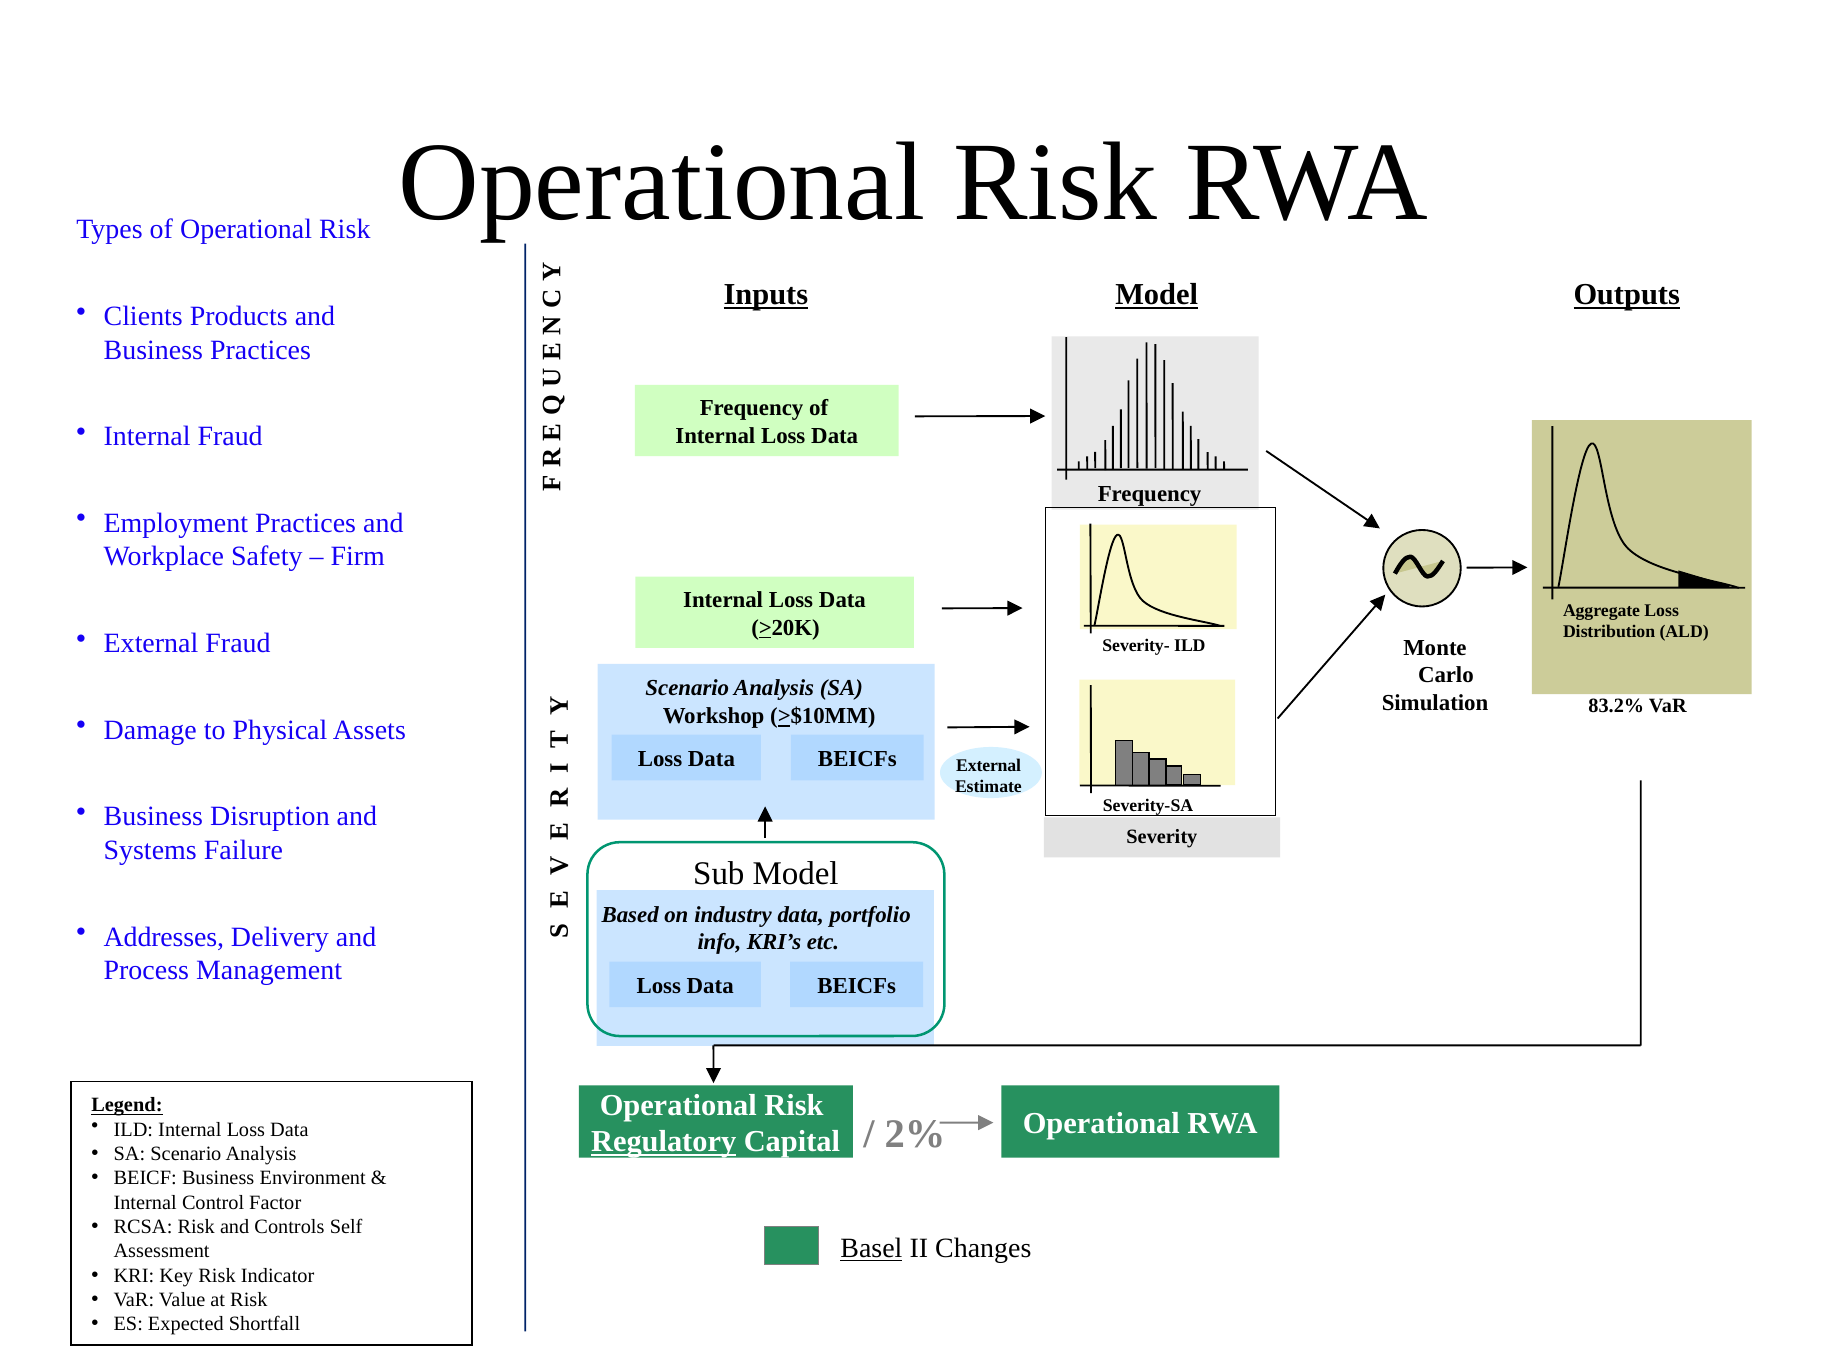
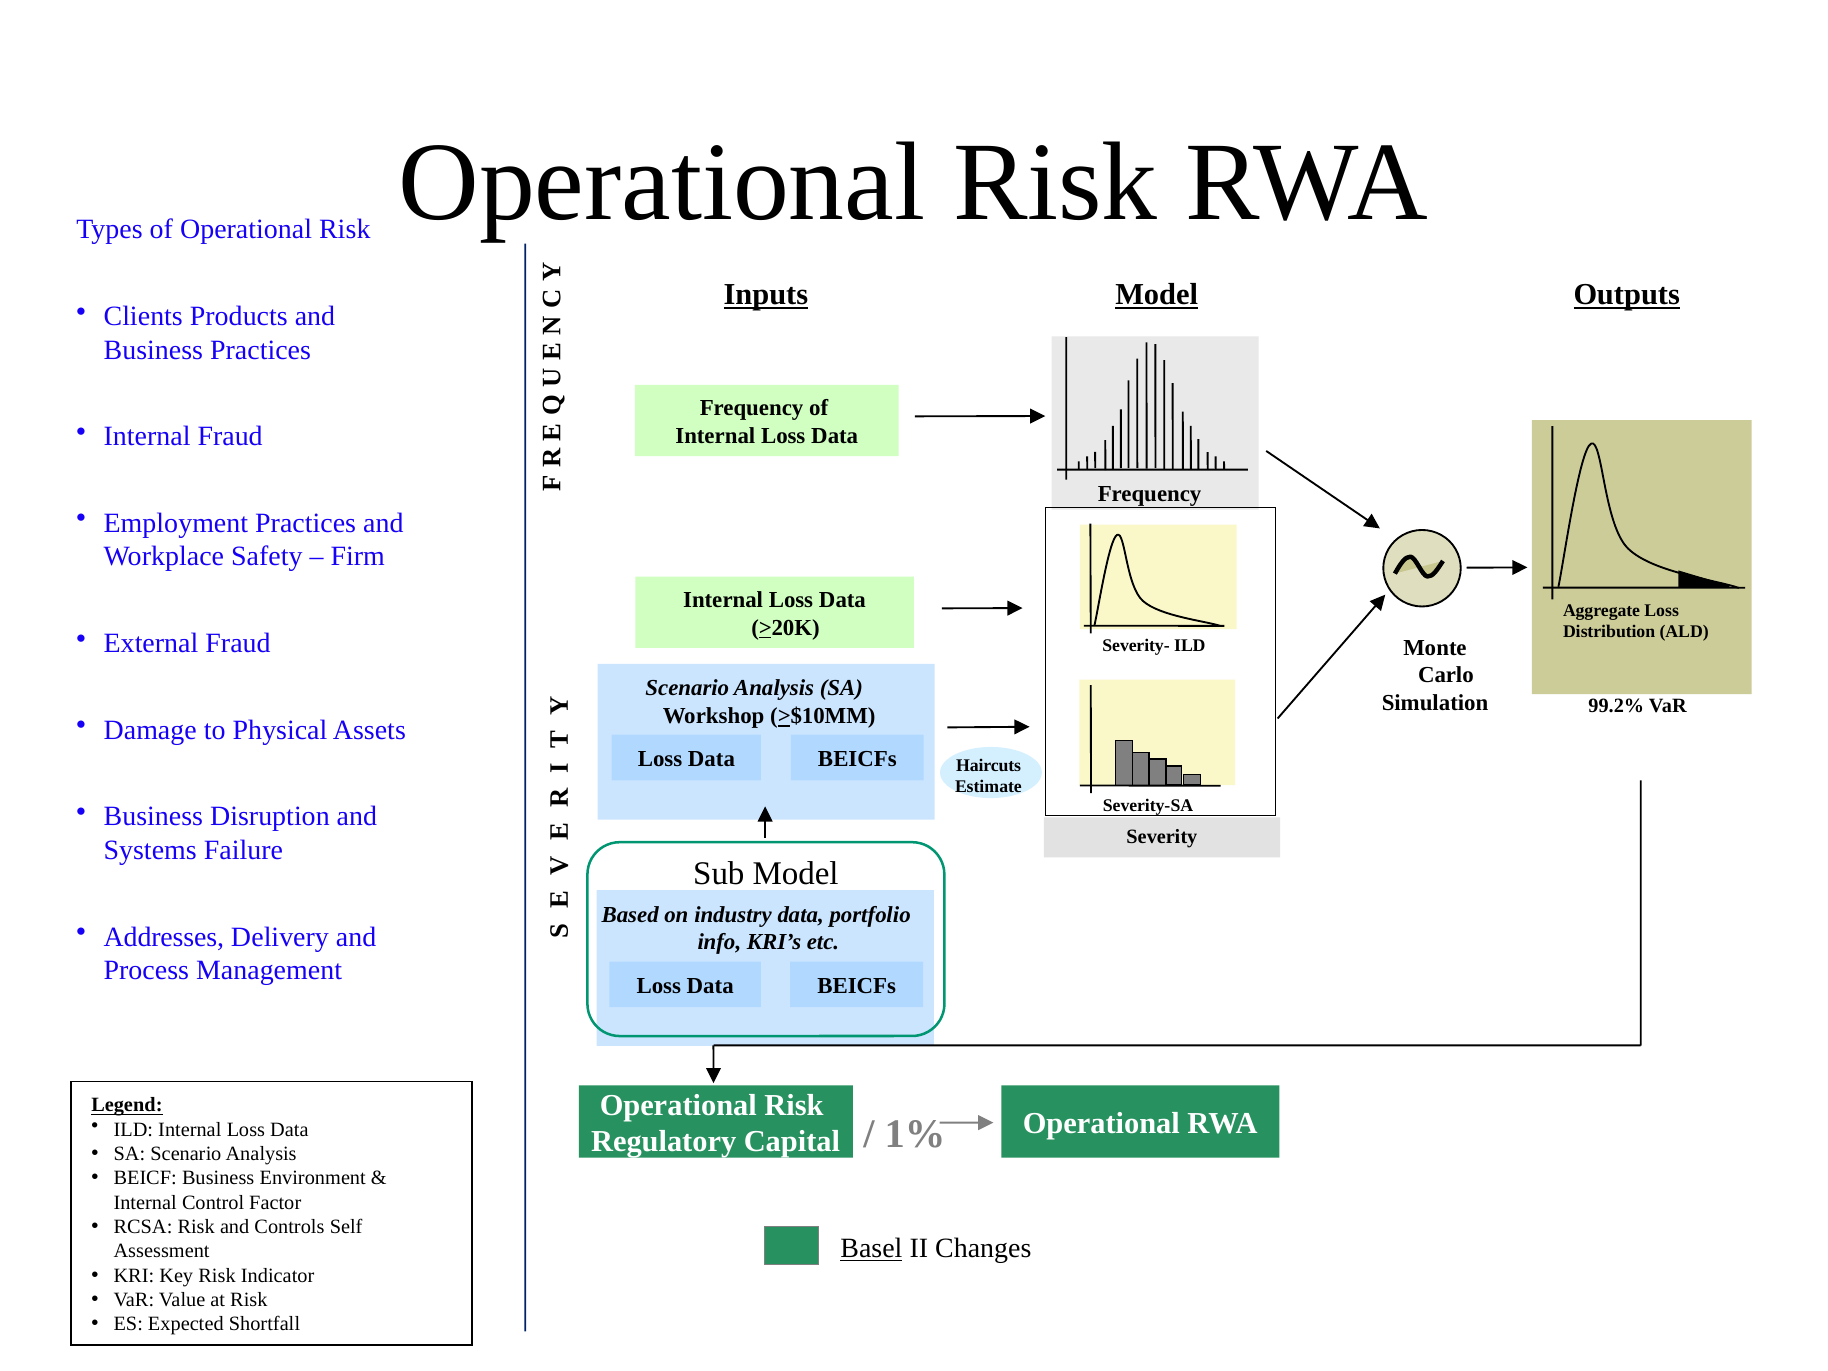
83.2%: 83.2% -> 99.2% (1616, 705)
External: External -> Haircuts (989, 765)
Regulatory underline: present -> none (664, 1142)
2%: 2% -> 1% (915, 1134)
